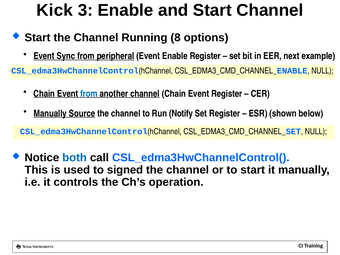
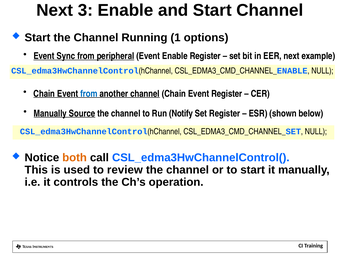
Kick: Kick -> Next (55, 10)
8: 8 -> 1 (176, 38)
both colour: blue -> orange (75, 158)
signed: signed -> review (125, 170)
